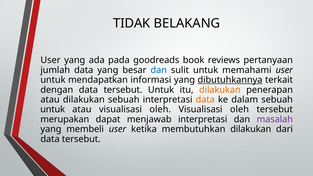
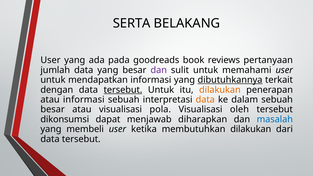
TIDAK: TIDAK -> SERTA (132, 23)
dan colour: blue -> purple (159, 70)
tersebut underline: none -> present (123, 90)
atau dilakukan: dilakukan -> informasi (84, 100)
untuk: untuk -> besar (53, 110)
atau visualisasi oleh: oleh -> pola (160, 110)
merupakan: merupakan -> dikonsumsi (65, 119)
menjawab interpretasi: interpretasi -> diharapkan (203, 119)
masalah colour: purple -> blue (275, 119)
